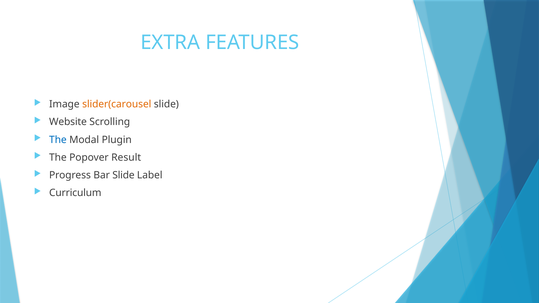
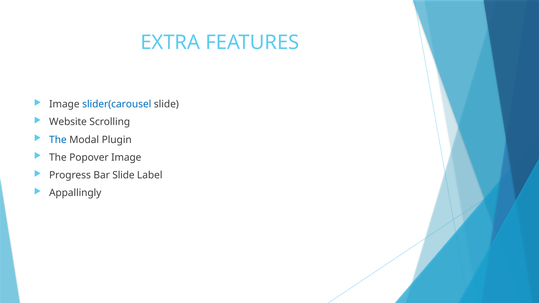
slider(carousel colour: orange -> blue (117, 104)
Popover Result: Result -> Image (126, 158)
Curriculum: Curriculum -> Appallingly (75, 193)
